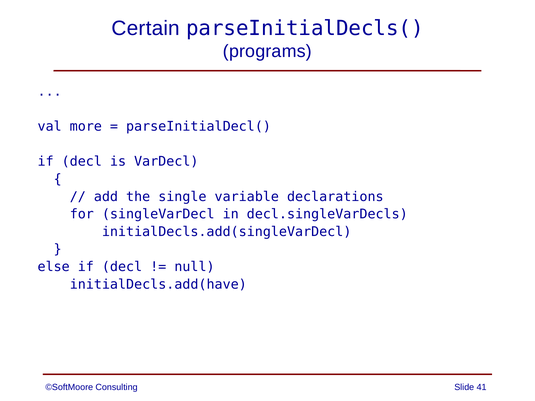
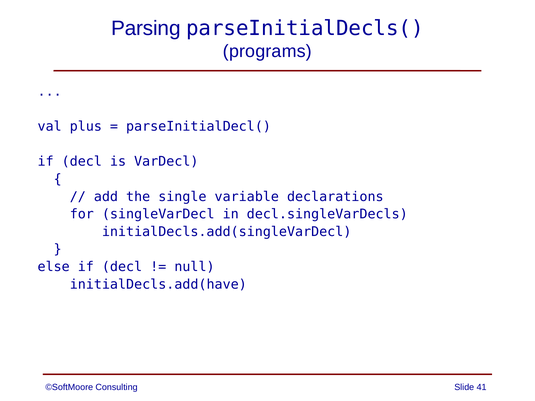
Certain: Certain -> Parsing (146, 28)
more: more -> plus (86, 127)
